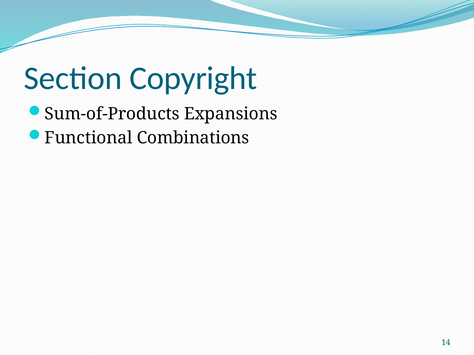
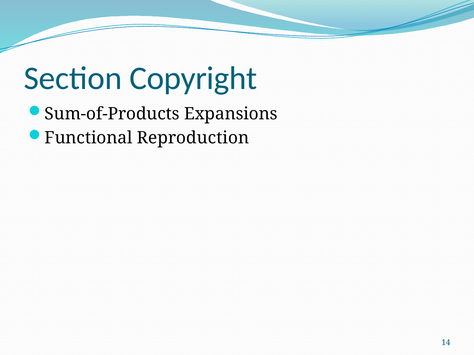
Combinations: Combinations -> Reproduction (193, 138)
